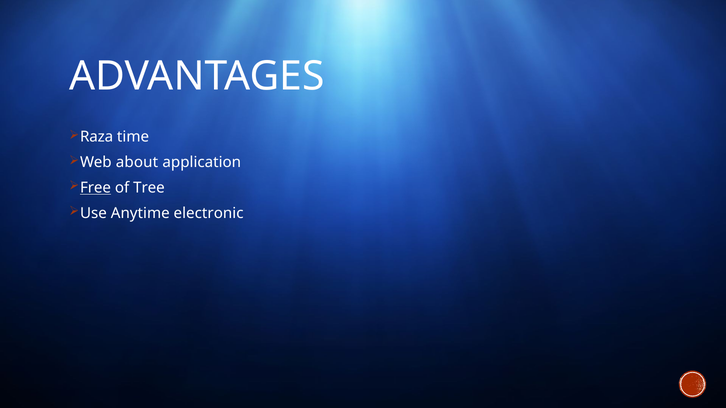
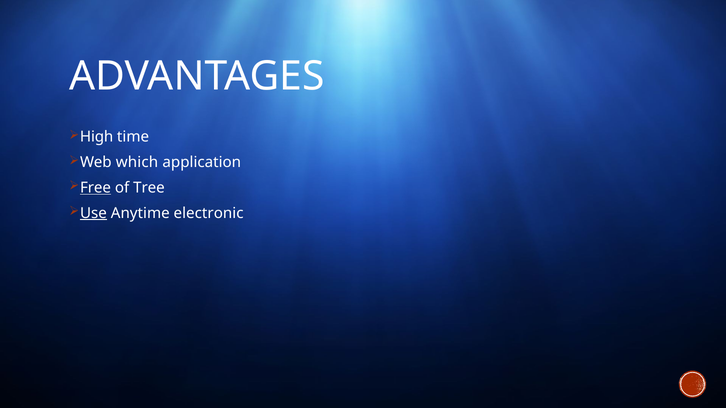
Raza: Raza -> High (97, 137)
about: about -> which (137, 163)
Use underline: none -> present (93, 213)
